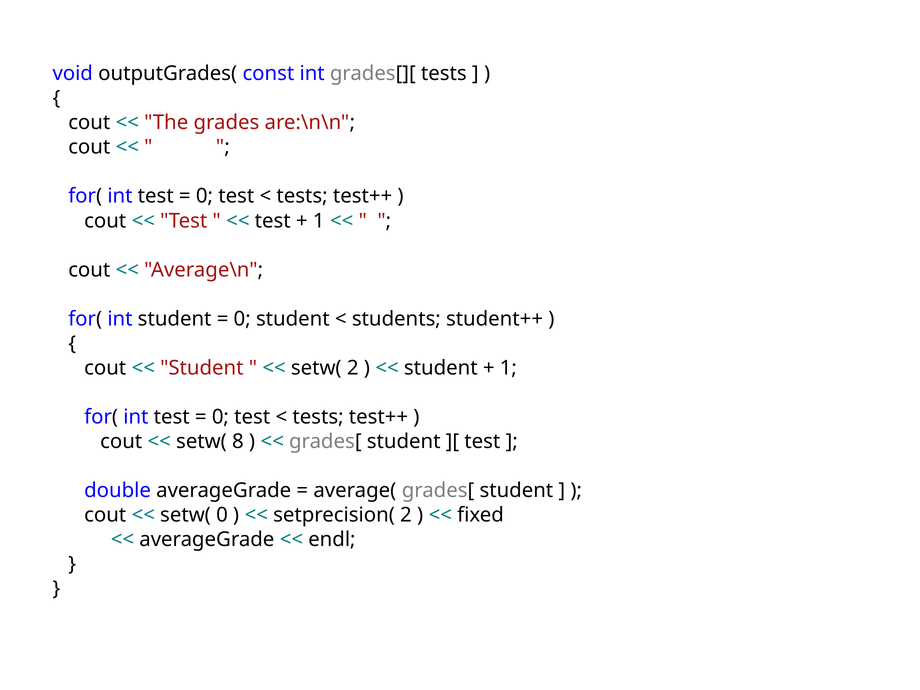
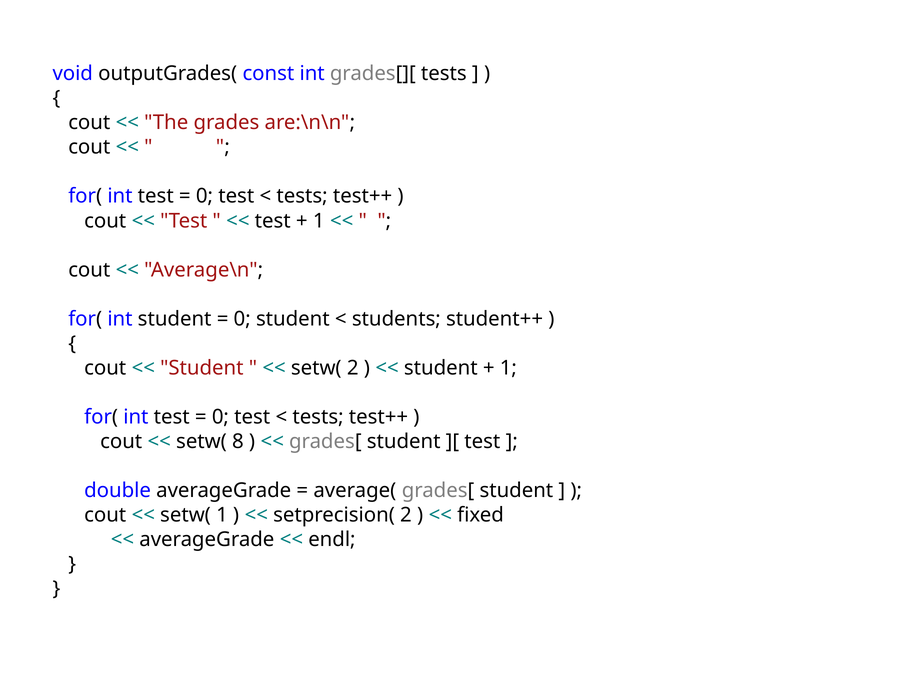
setw( 0: 0 -> 1 (222, 515)
